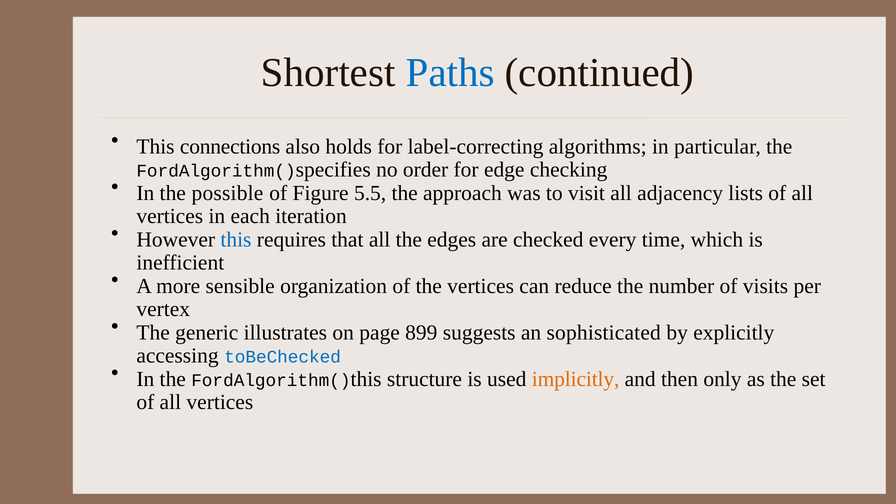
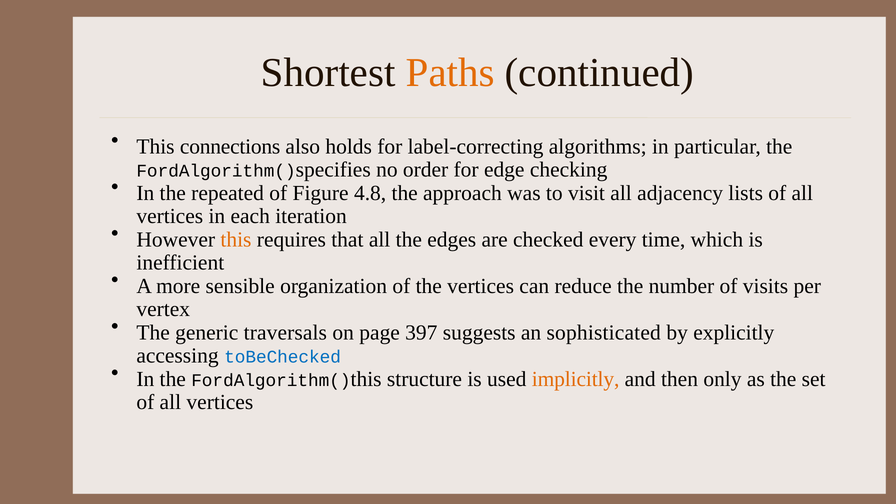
Paths colour: blue -> orange (450, 73)
possible: possible -> repeated (228, 193)
5.5: 5.5 -> 4.8 (370, 193)
this colour: blue -> orange (236, 240)
illustrates: illustrates -> traversals (285, 333)
899: 899 -> 397 (421, 333)
